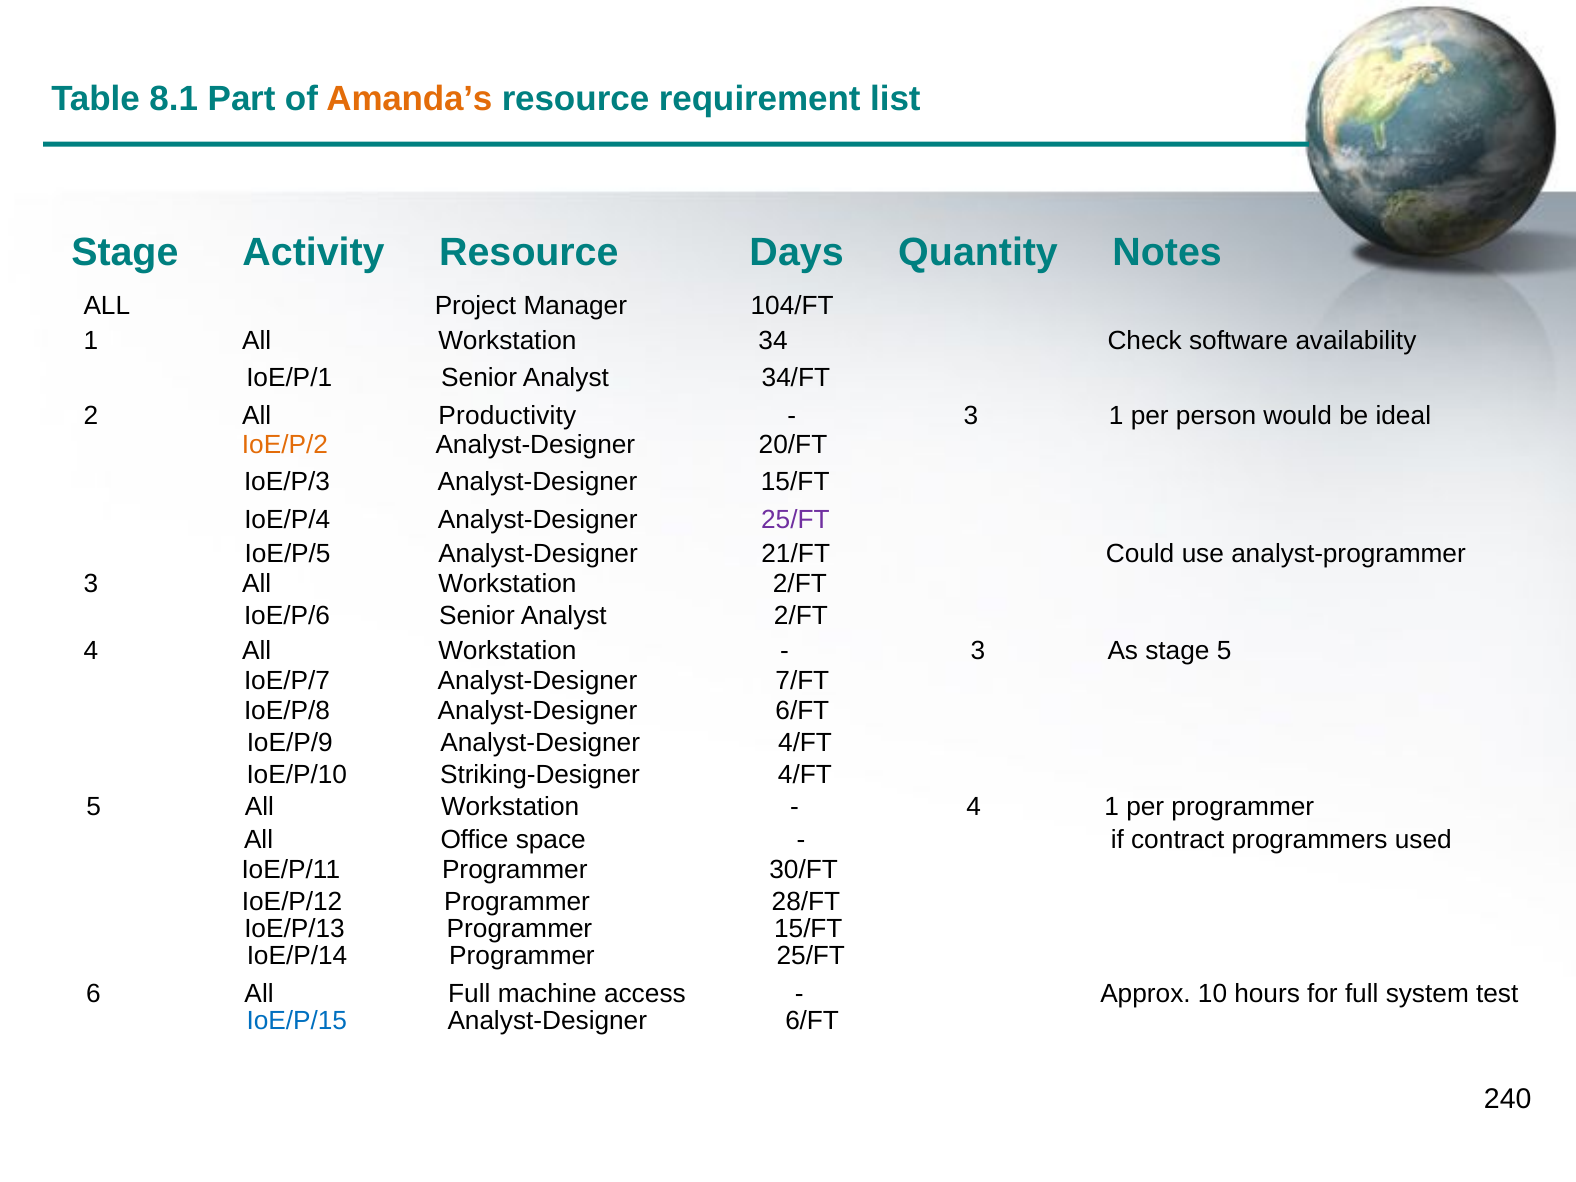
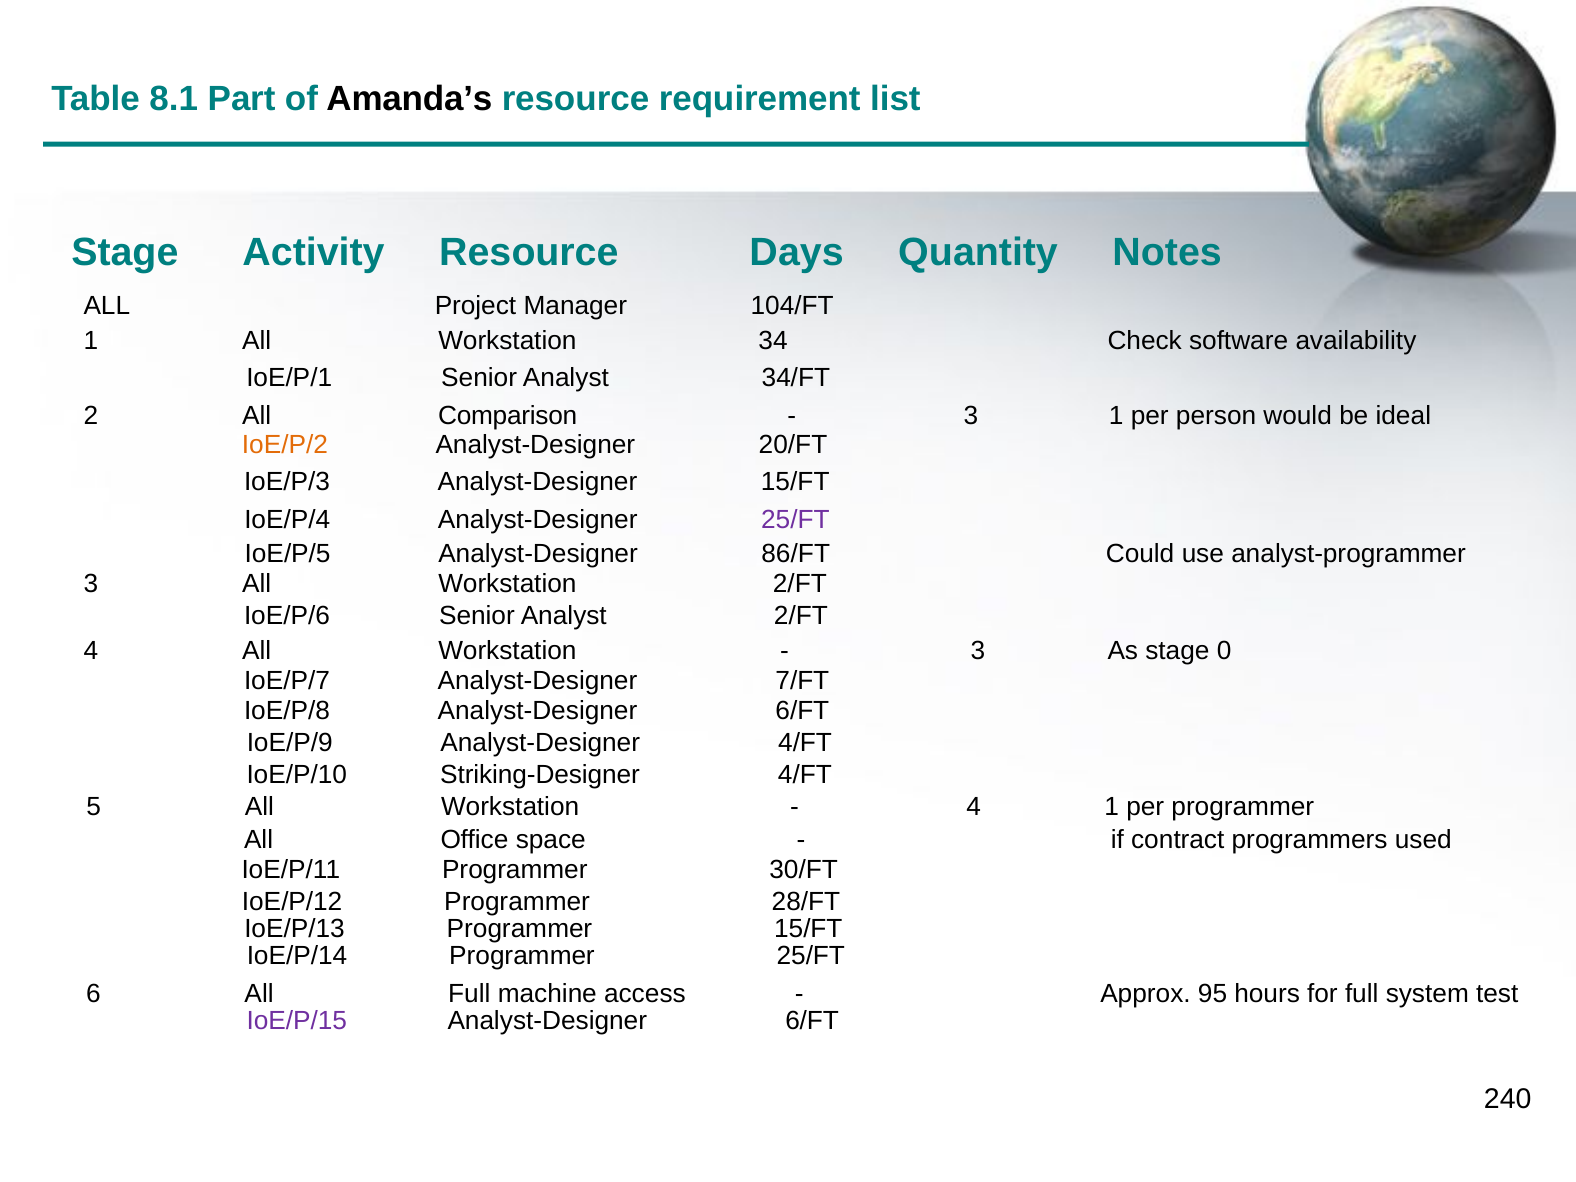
Amanda’s colour: orange -> black (409, 99)
Productivity: Productivity -> Comparison (508, 415)
21/FT: 21/FT -> 86/FT (796, 554)
stage 5: 5 -> 0 (1224, 651)
10: 10 -> 95 (1212, 994)
IoE/P/15 colour: blue -> purple (297, 1021)
